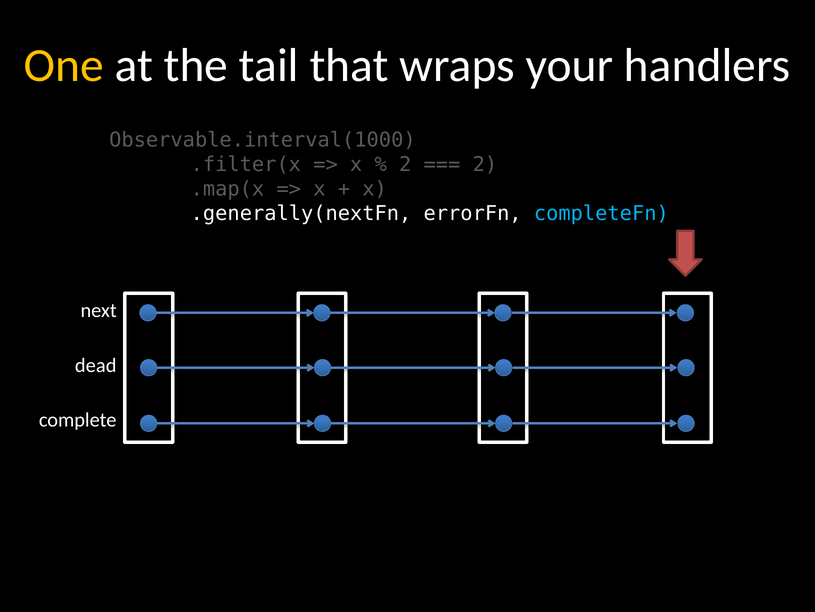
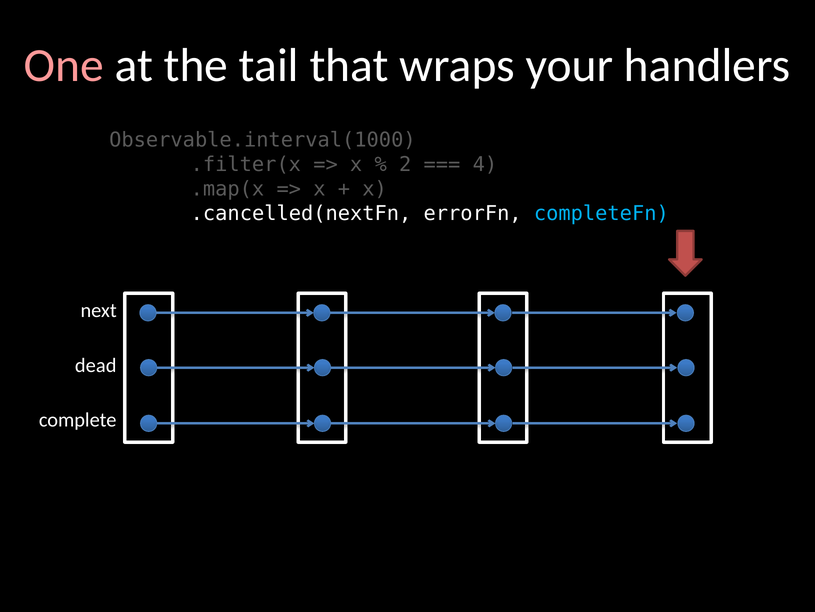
One colour: yellow -> pink (64, 65)
2: 2 -> 4 (485, 164)
.generally(nextFn: .generally(nextFn -> .cancelled(nextFn (301, 213)
